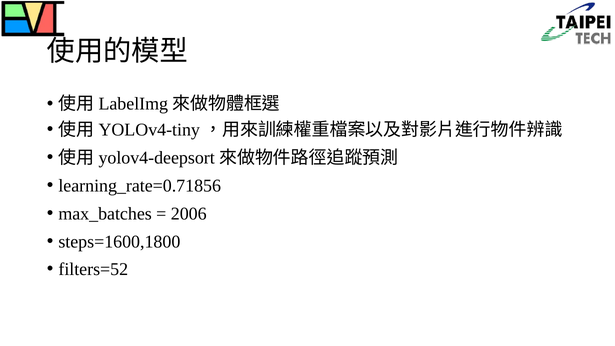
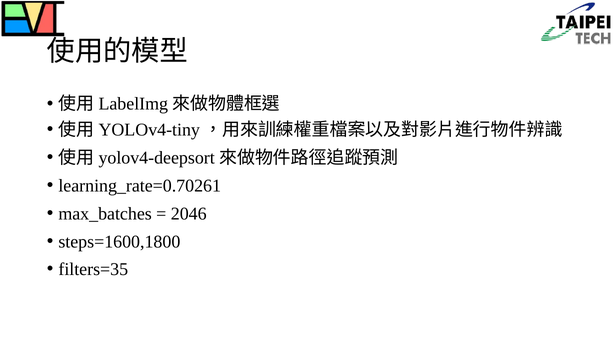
learning_rate=0.71856: learning_rate=0.71856 -> learning_rate=0.70261 (140, 186)
2006: 2006 -> 2046 (189, 214)
filters=52: filters=52 -> filters=35 (93, 269)
